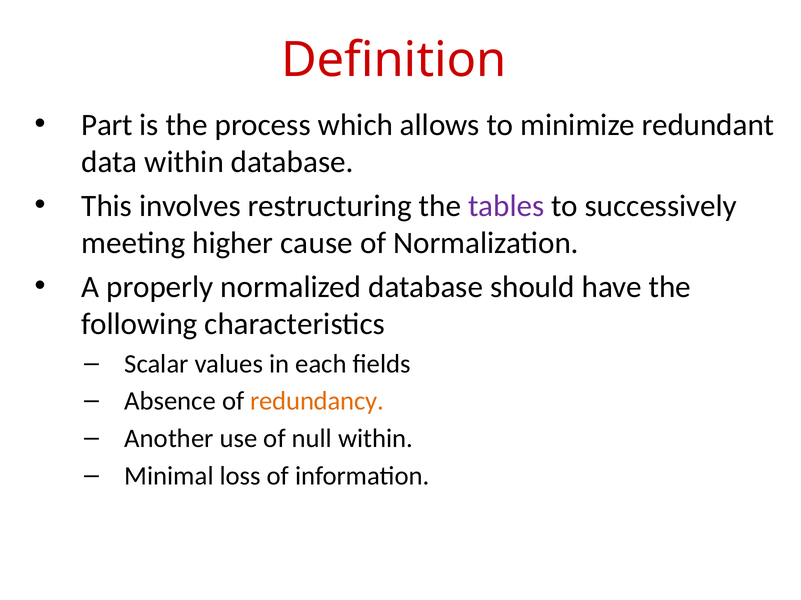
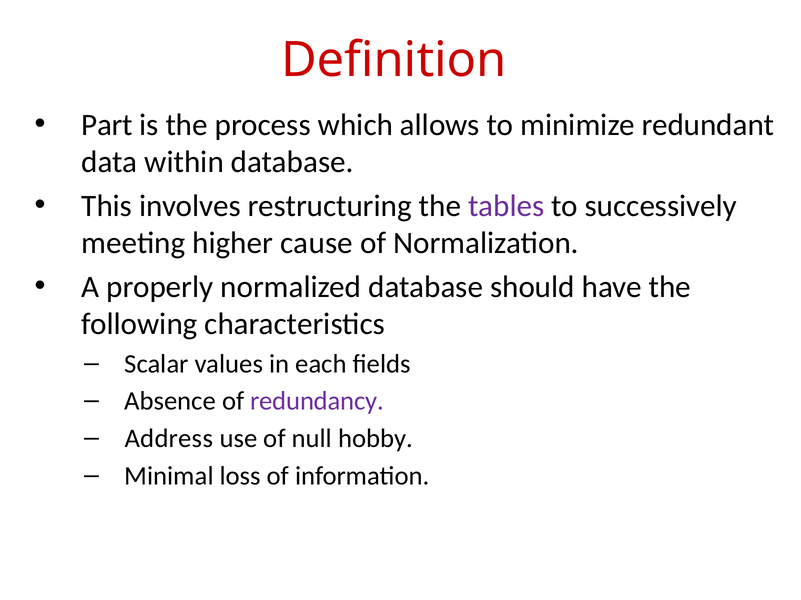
redundancy colour: orange -> purple (317, 402)
Another: Another -> Address (169, 439)
null within: within -> hobby (376, 439)
